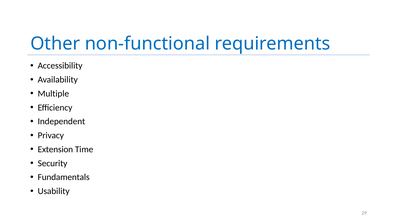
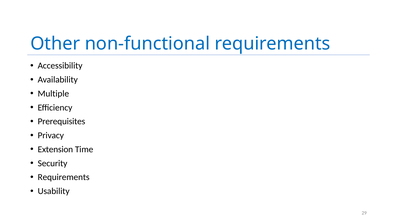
Independent: Independent -> Prerequisites (61, 122)
Fundamentals: Fundamentals -> Requirements (64, 177)
